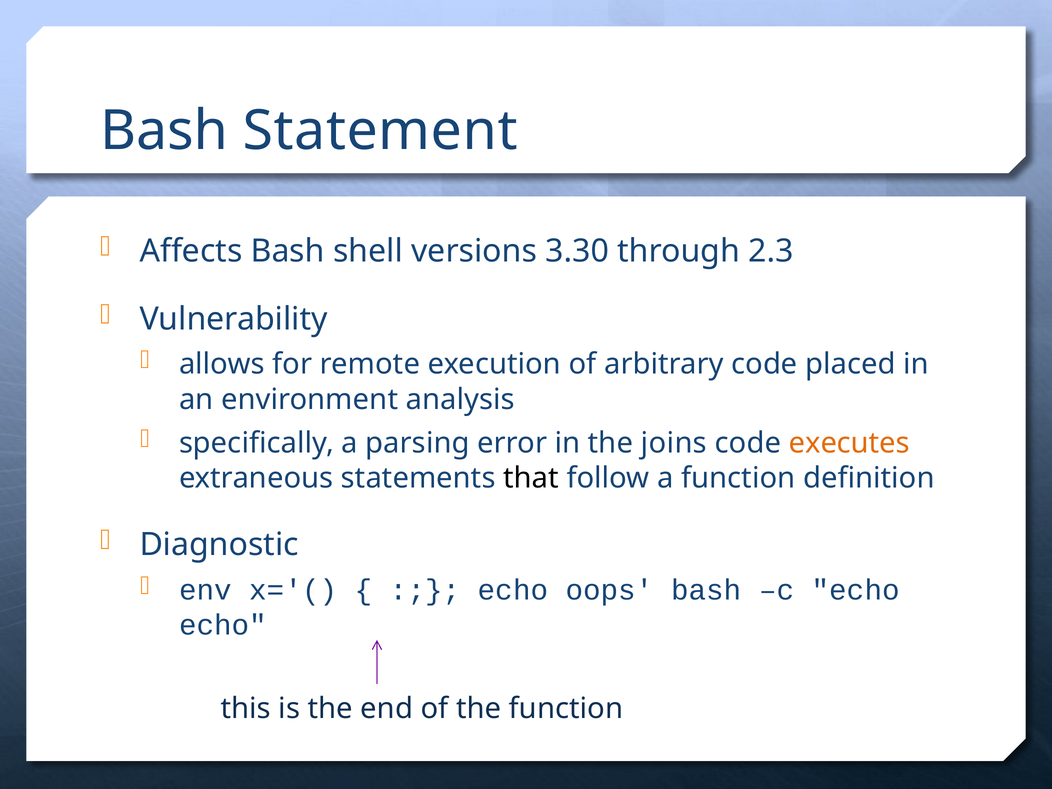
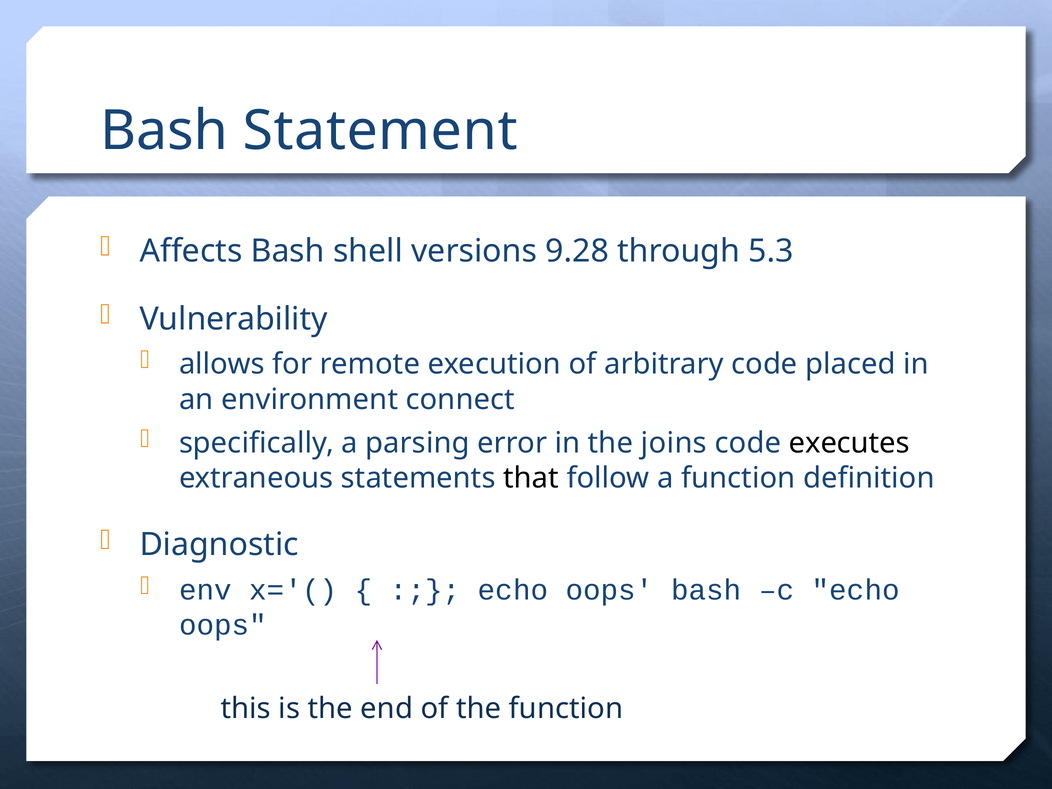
3.30: 3.30 -> 9.28 (577, 251)
2.3: 2.3 -> 5.3 (771, 251)
analysis: analysis -> connect (460, 399)
executes colour: orange -> black (849, 443)
echo: echo -> oops (223, 625)
